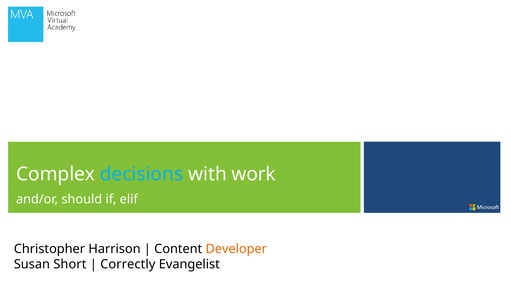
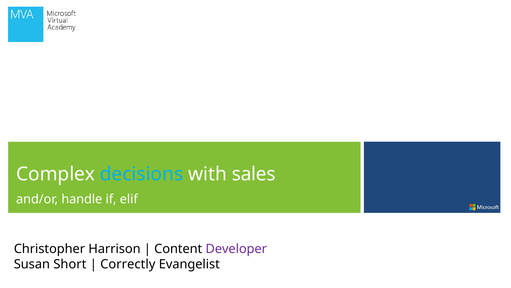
work: work -> sales (254, 174)
should: should -> handle (82, 199)
Developer colour: orange -> purple (236, 248)
